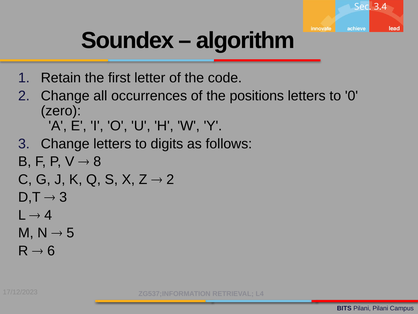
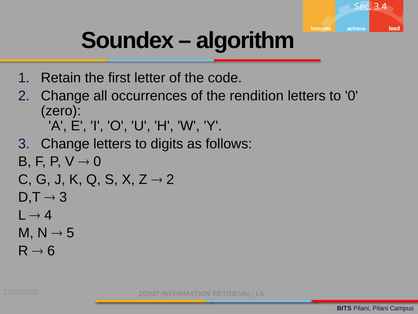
positions: positions -> rendition (257, 96)
8: 8 -> 0 (97, 161)
